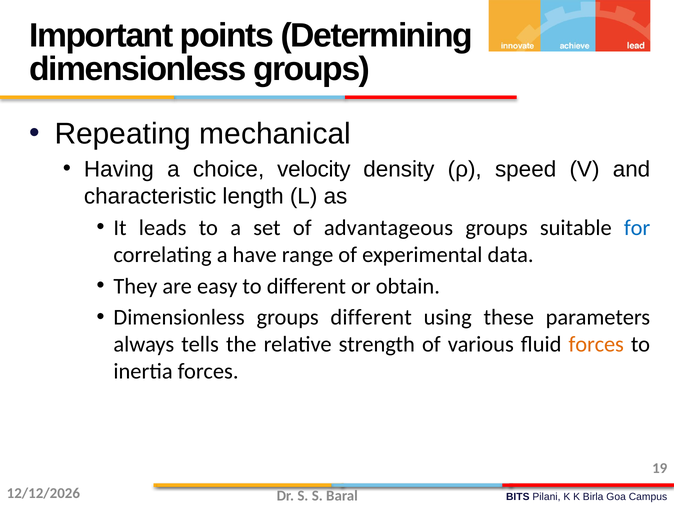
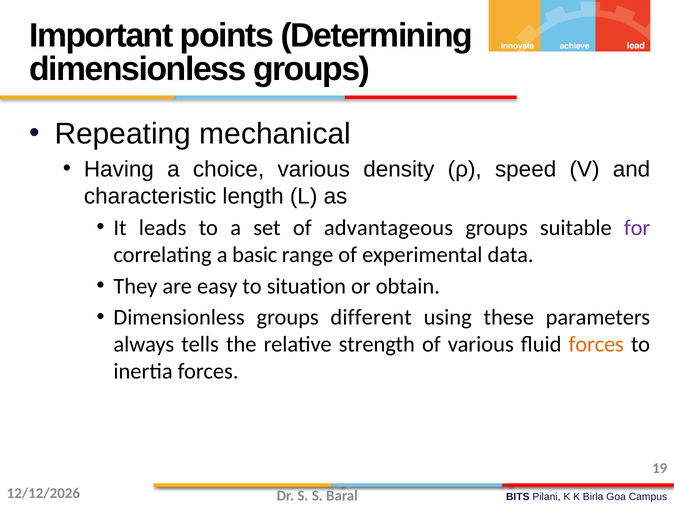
choice velocity: velocity -> various (314, 169)
for colour: blue -> purple (637, 227)
have: have -> basic (255, 254)
to different: different -> situation (306, 286)
